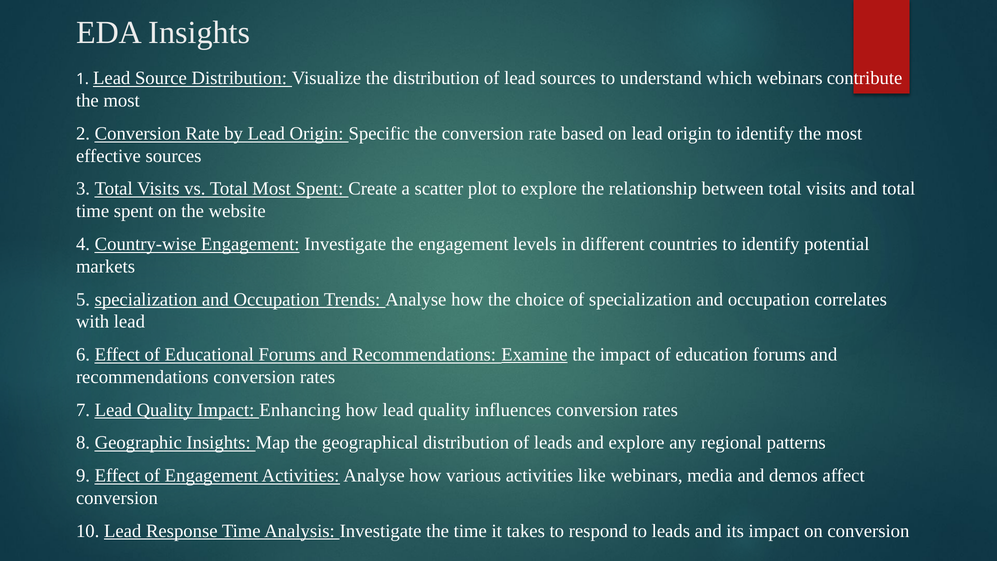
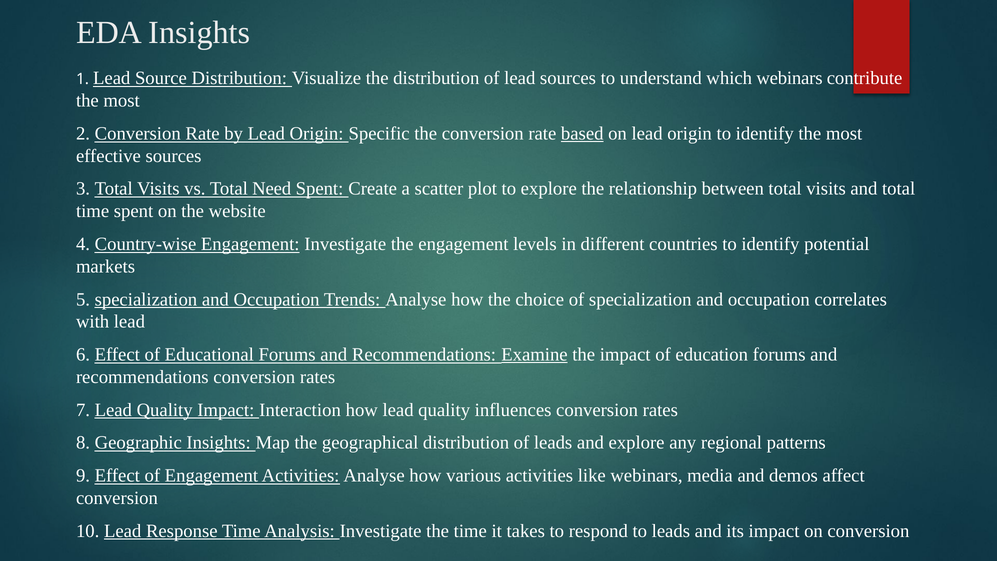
based underline: none -> present (582, 133)
Total Most: Most -> Need (272, 189)
Enhancing: Enhancing -> Interaction (300, 410)
